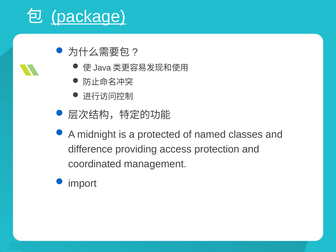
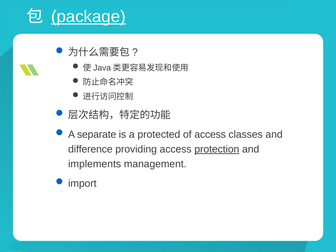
midnight: midnight -> separate (97, 134)
of named: named -> access (210, 134)
protection underline: none -> present (217, 149)
coordinated: coordinated -> implements (95, 164)
